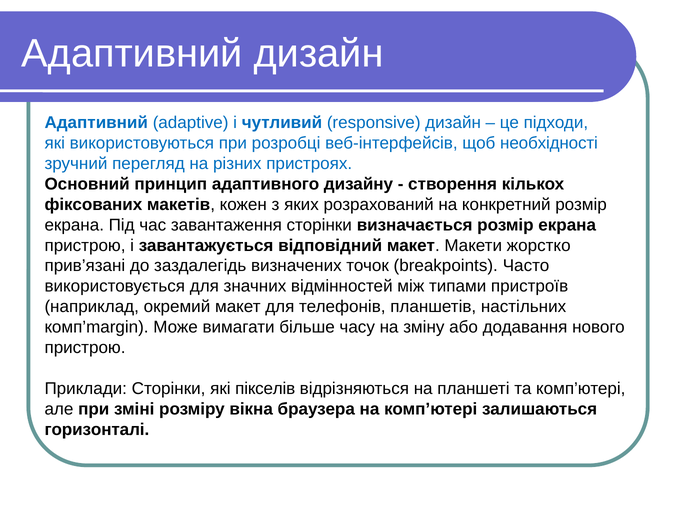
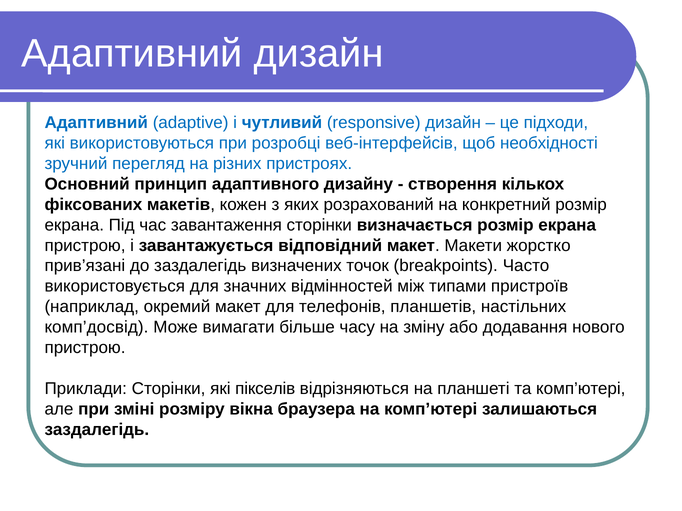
комп’margin: комп’margin -> комп’досвід (96, 328)
горизонталі: горизонталі -> заздалегідь (97, 430)
